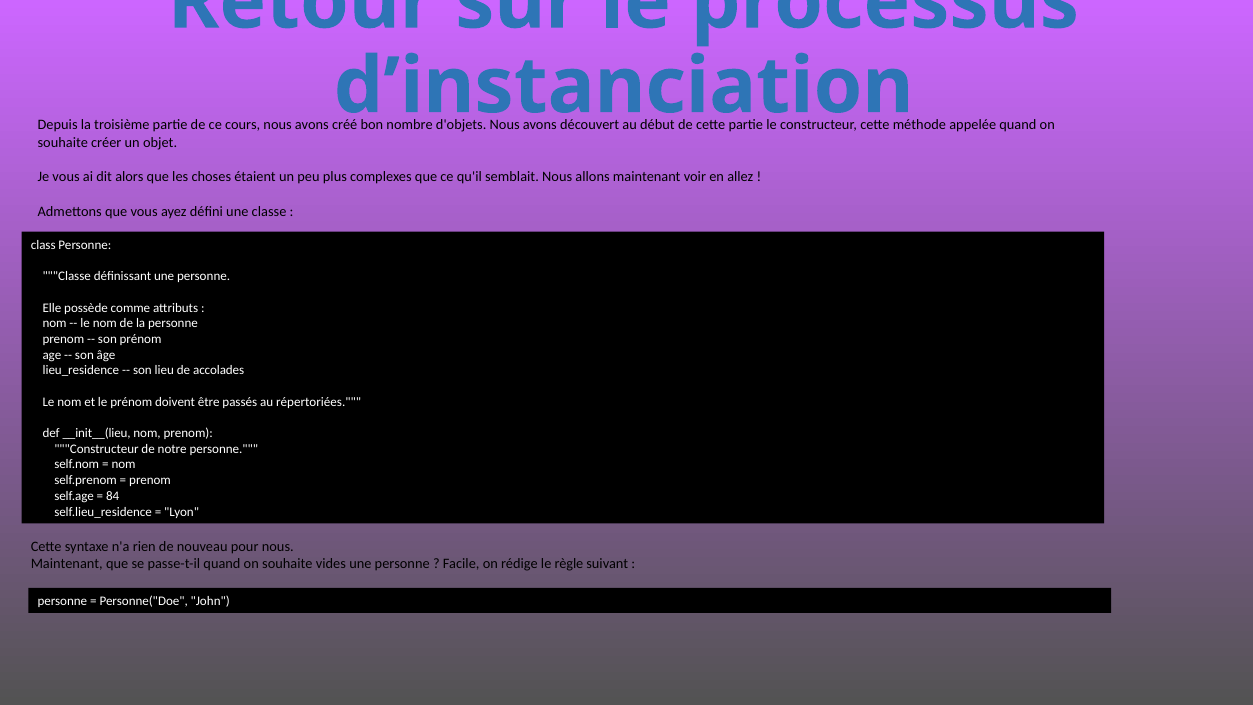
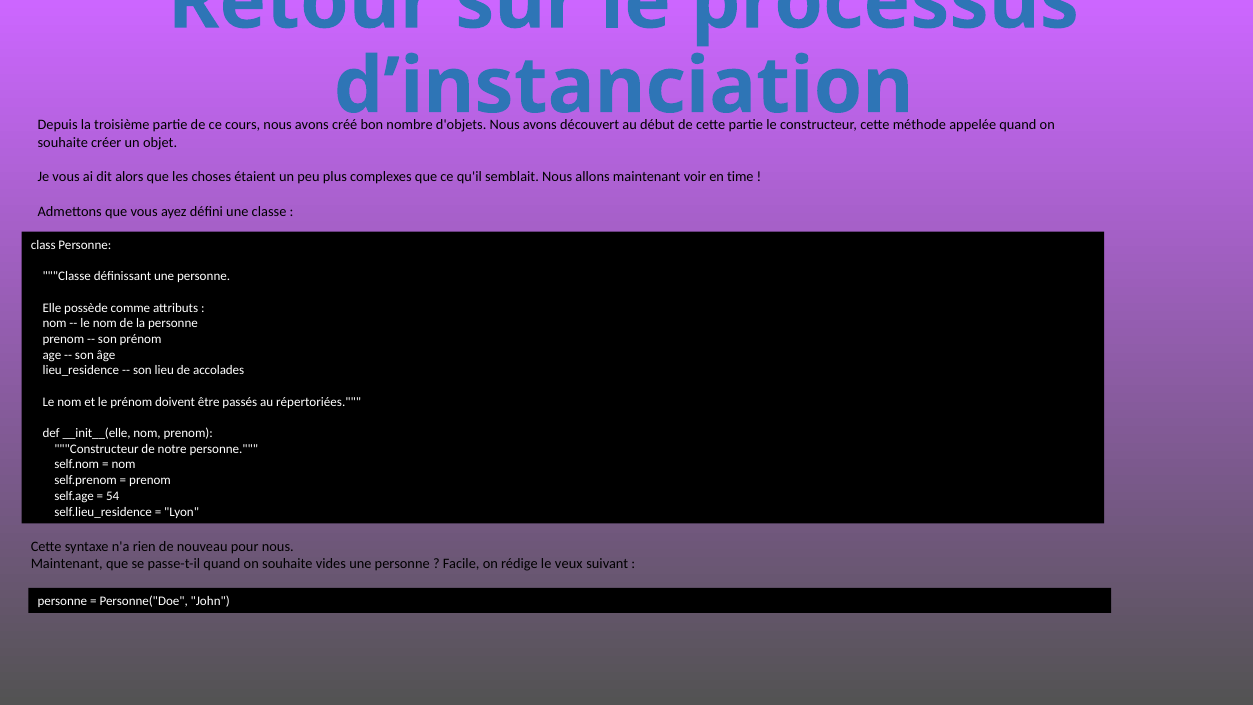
allez: allez -> time (740, 177)
__init__(lieu: __init__(lieu -> __init__(elle (97, 433)
84: 84 -> 54 (113, 496)
règle: règle -> veux (569, 564)
